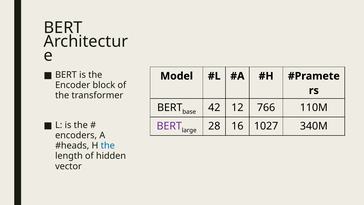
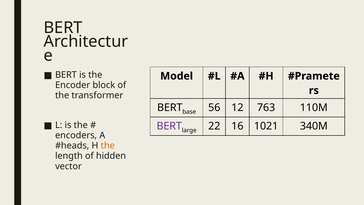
42: 42 -> 56 (214, 108)
766: 766 -> 763 (266, 108)
28: 28 -> 22 (214, 126)
1027: 1027 -> 1021 (266, 126)
the colour: blue -> orange (108, 146)
